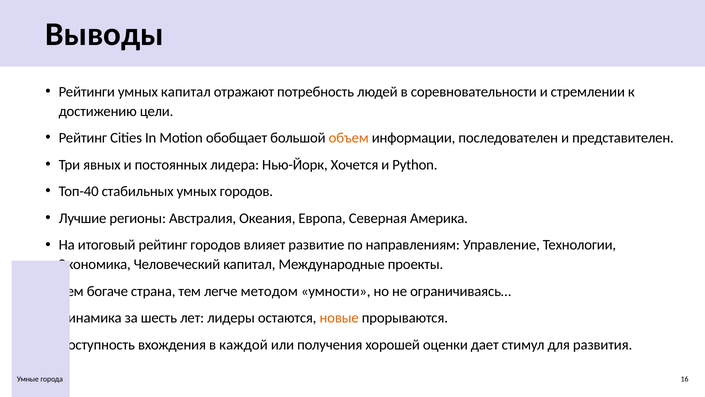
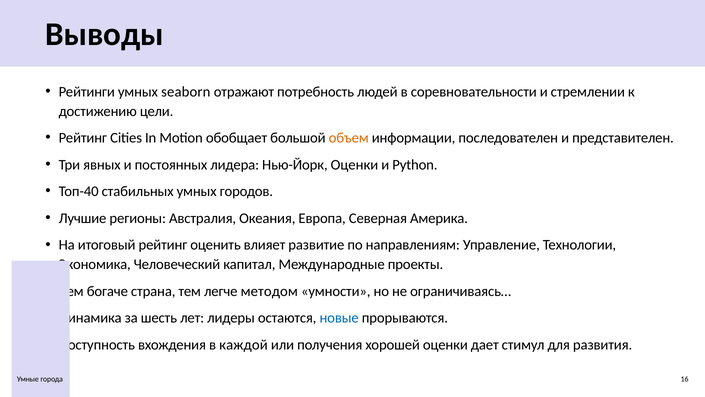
умных капитал: капитал -> seaborn (186, 92)
Нью-Йорк Хочется: Хочется -> Оценки (354, 165)
рейтинг городов: городов -> оценить (216, 245)
новые colour: orange -> blue (339, 318)
